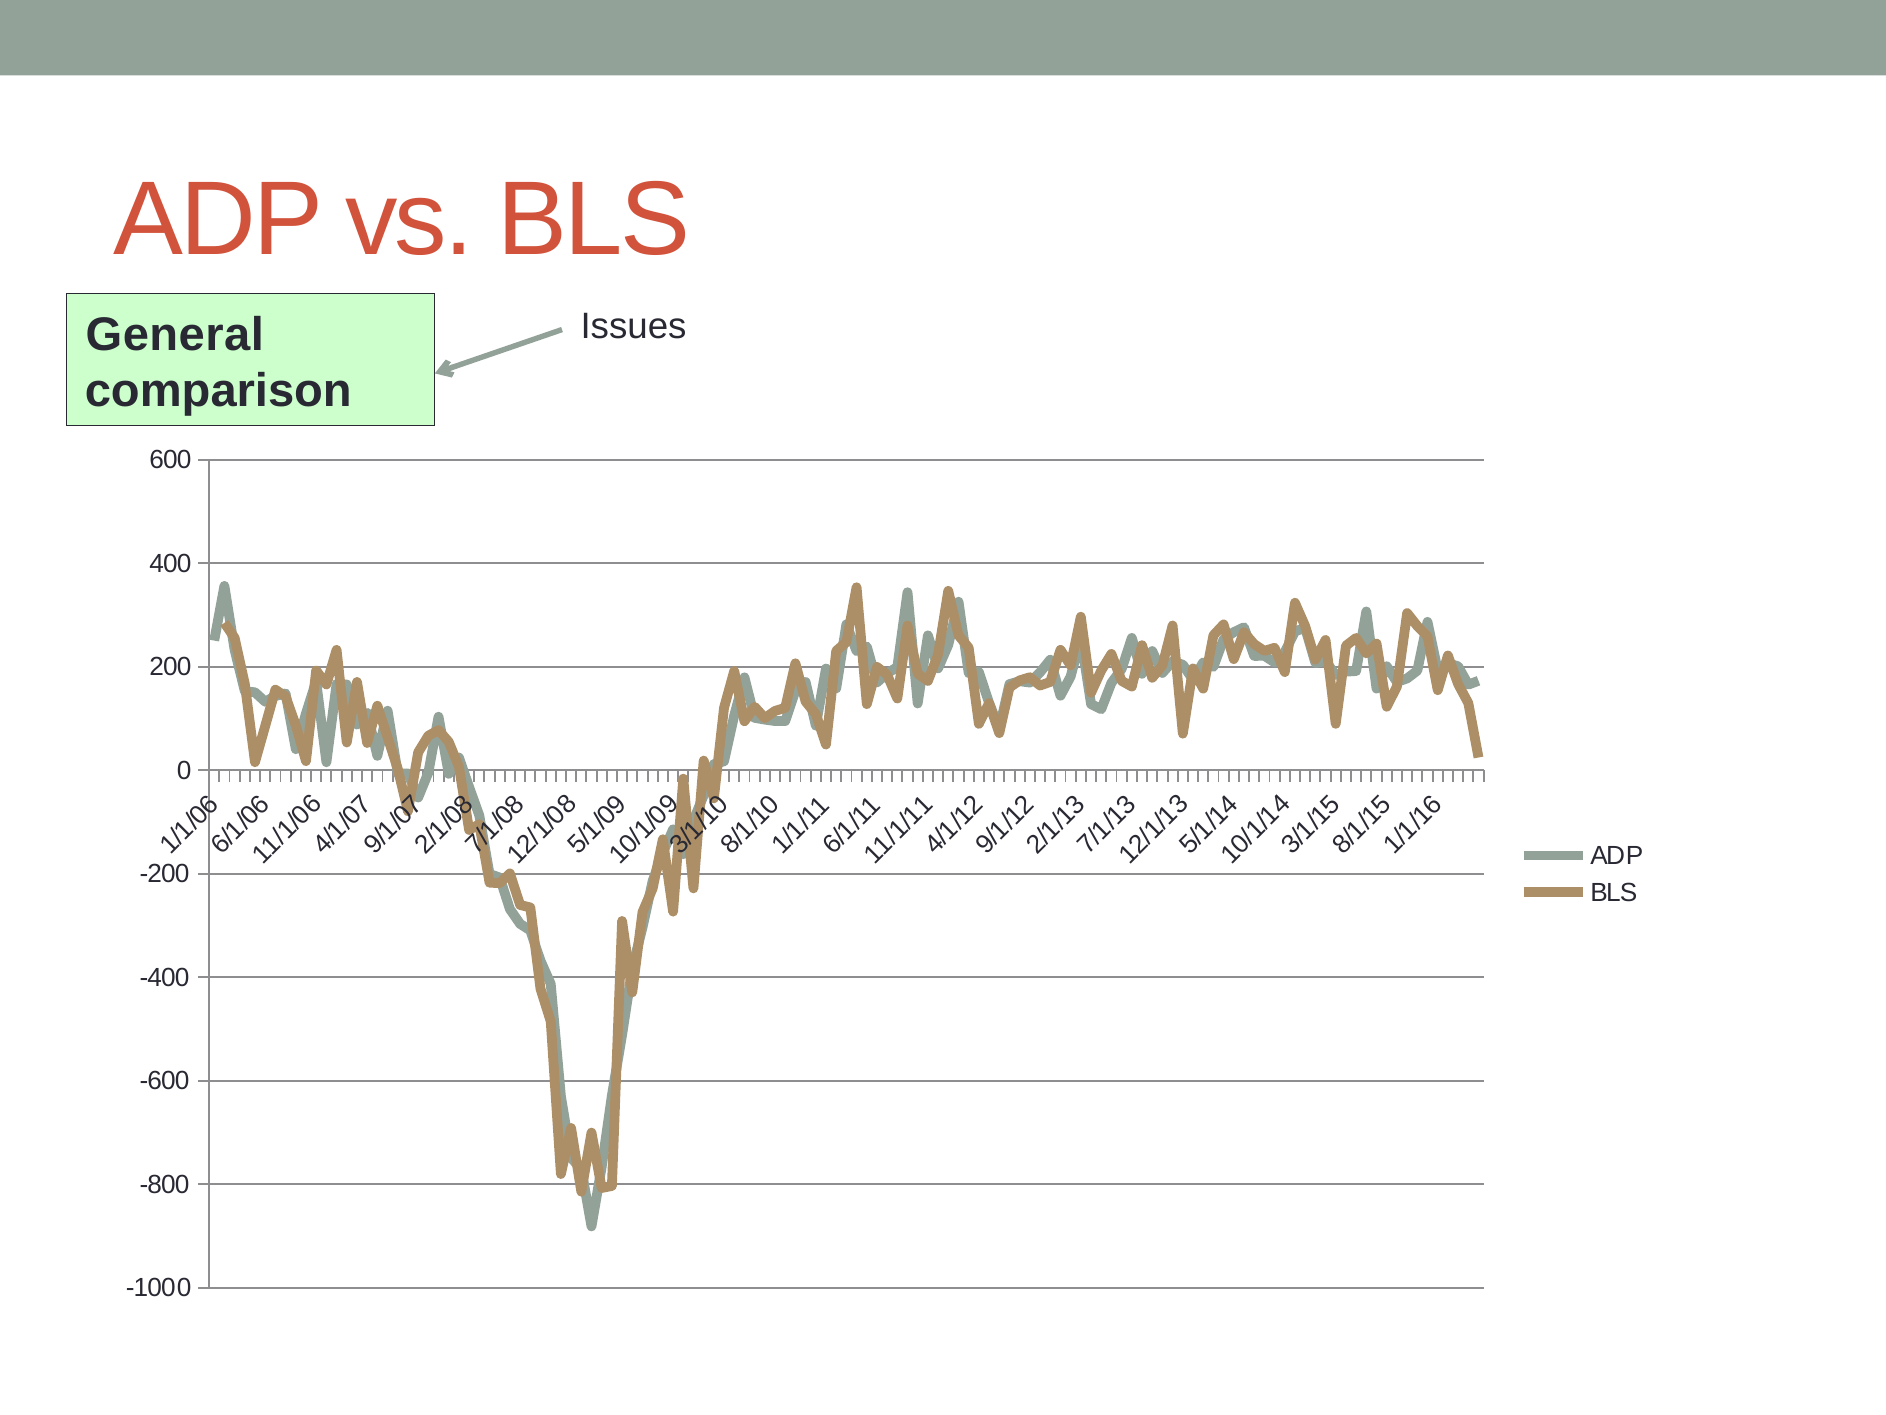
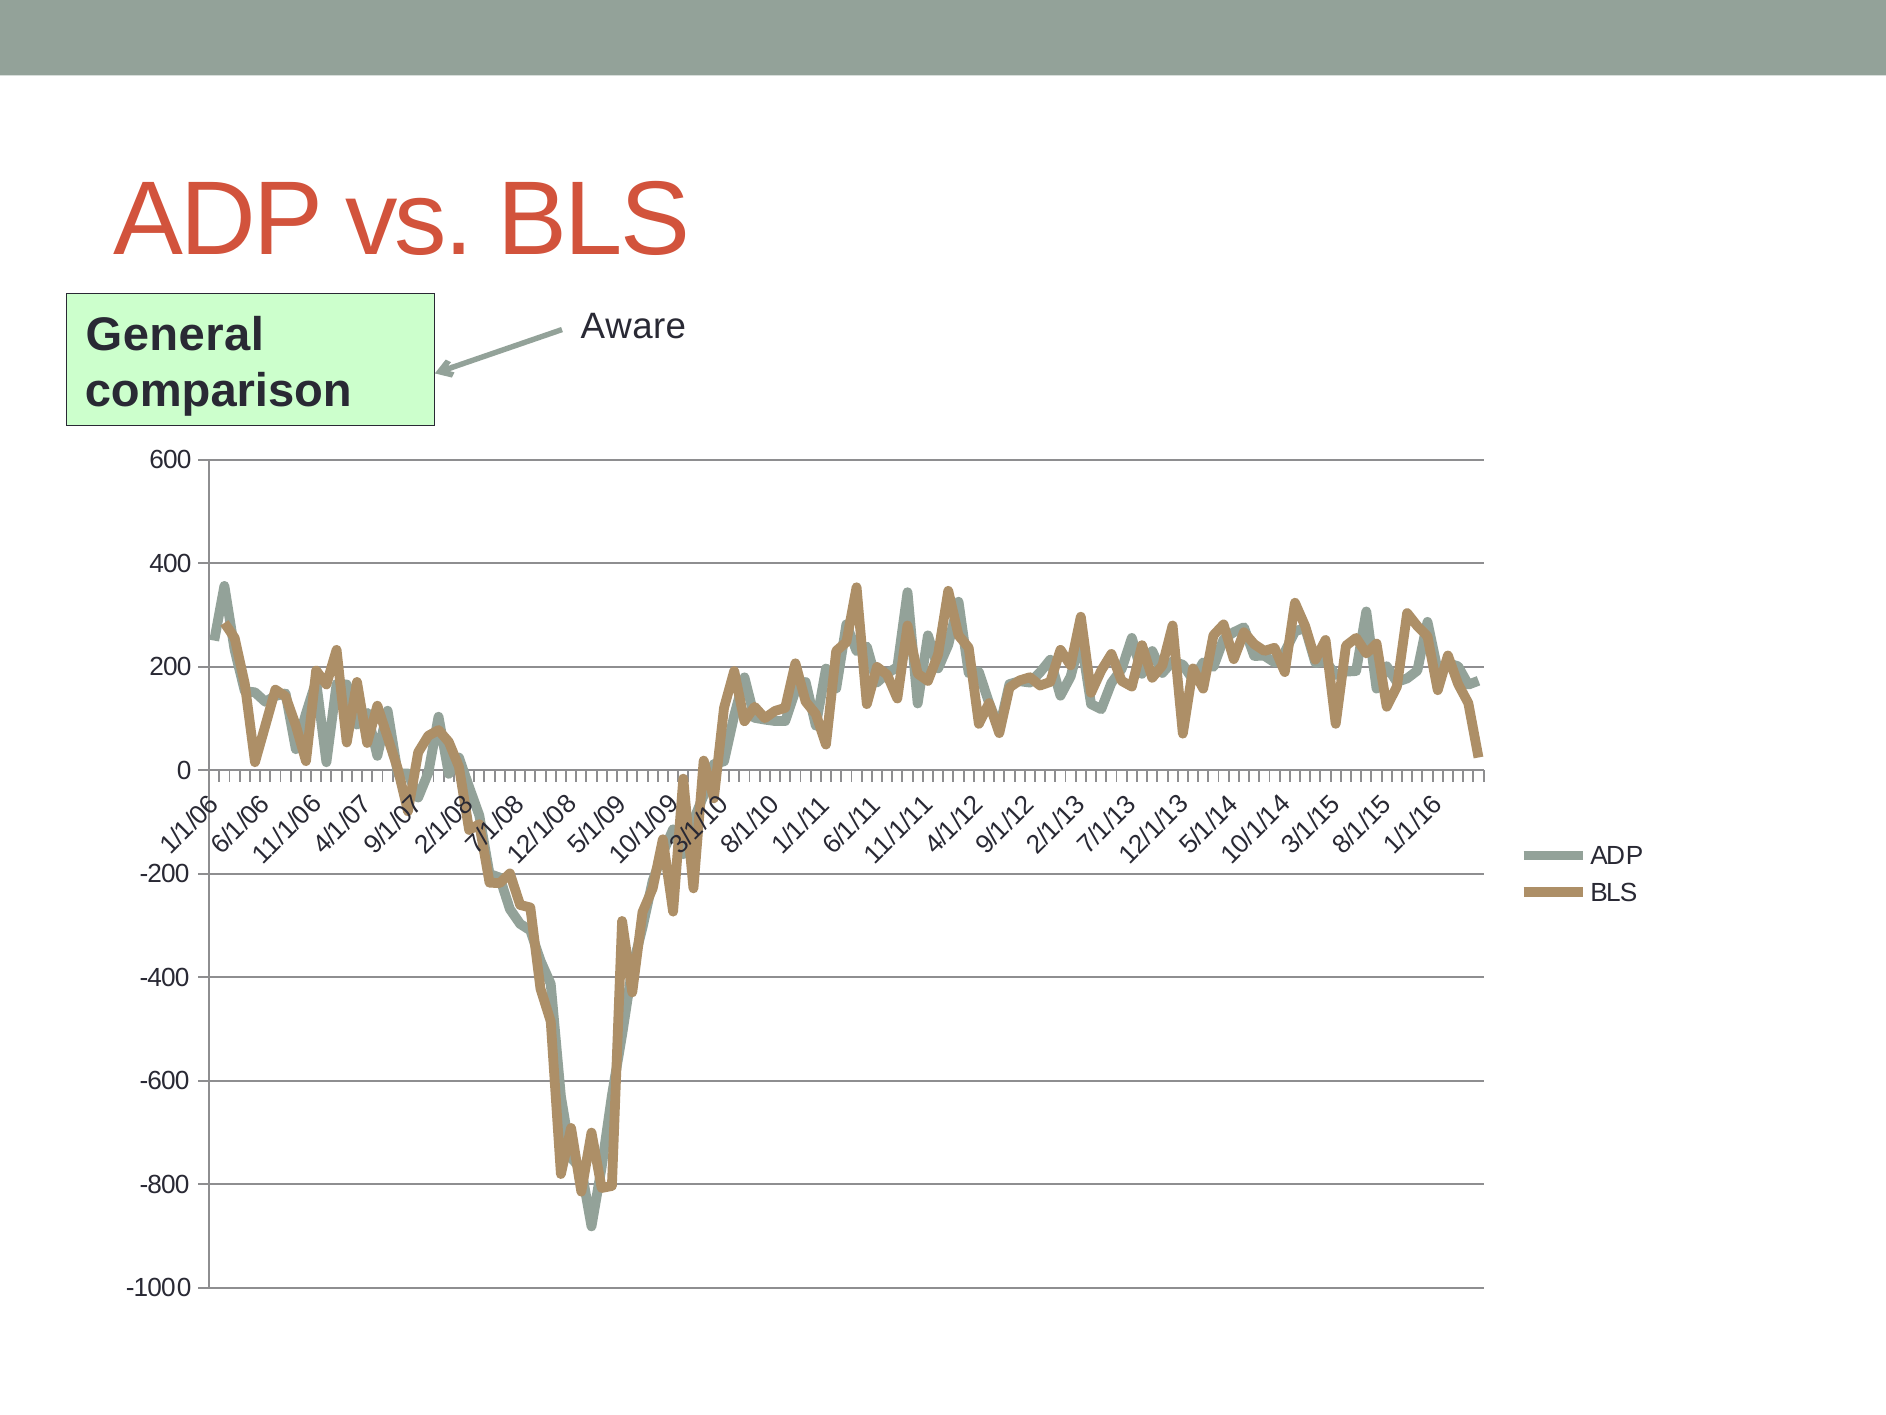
Issues: Issues -> Aware (633, 326)
